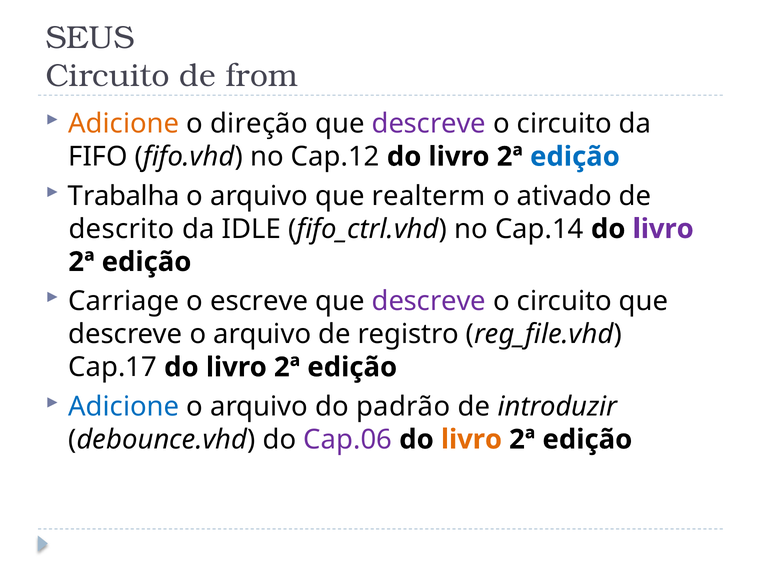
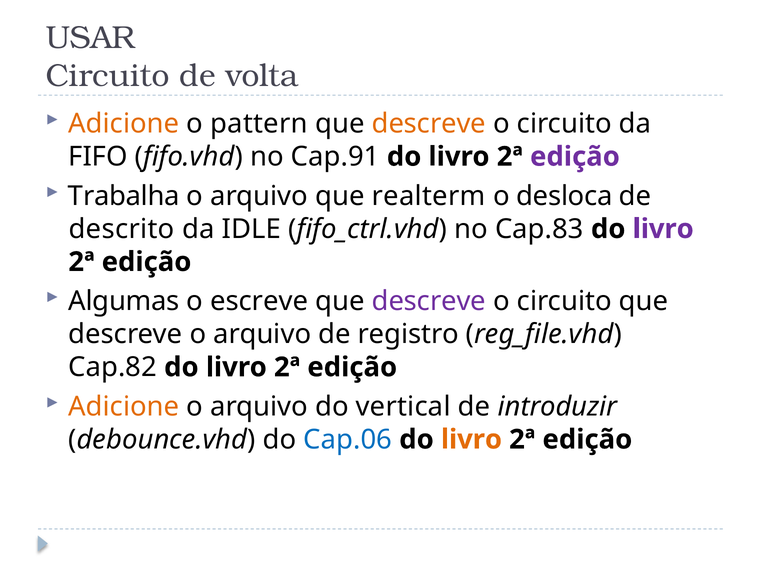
SEUS: SEUS -> USAR (90, 38)
from: from -> volta (262, 76)
direção: direção -> pattern (259, 124)
descreve colour: purple -> orange (429, 124)
Cap.12: Cap.12 -> Cap.91 (335, 157)
edição colour: blue -> purple (575, 157)
ativado: ativado -> desloca (564, 196)
Cap.14: Cap.14 -> Cap.83 (539, 229)
Carriage: Carriage -> Algumas (124, 301)
Cap.17: Cap.17 -> Cap.82 (113, 367)
Adicione colour: blue -> orange (124, 406)
padrão: padrão -> vertical (403, 406)
Cap.06 colour: purple -> blue (348, 439)
